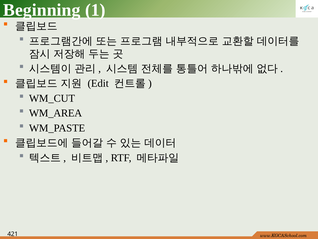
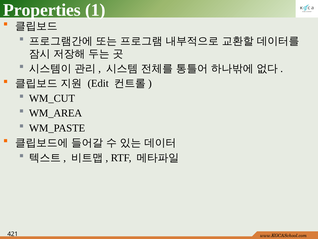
Beginning: Beginning -> Properties (42, 10)
